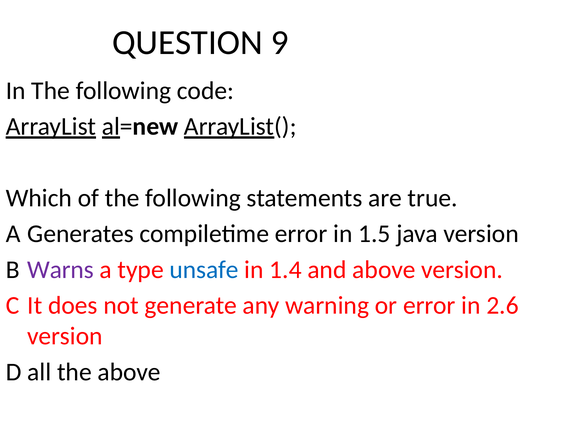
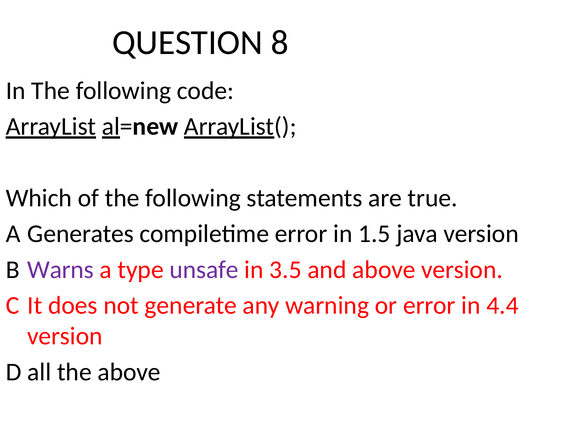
9: 9 -> 8 (280, 43)
unsafe colour: blue -> purple (204, 270)
1.4: 1.4 -> 3.5 (285, 270)
2.6: 2.6 -> 4.4 (503, 306)
